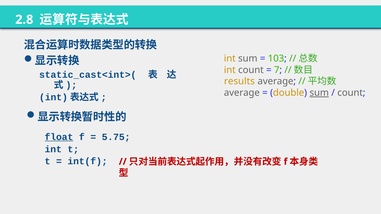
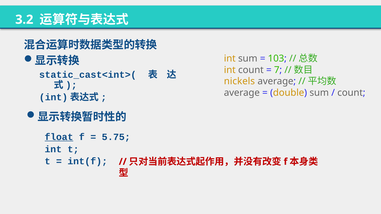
2.8: 2.8 -> 3.2 (24, 20)
results: results -> nickels (239, 81)
sum underline: present -> none (319, 93)
